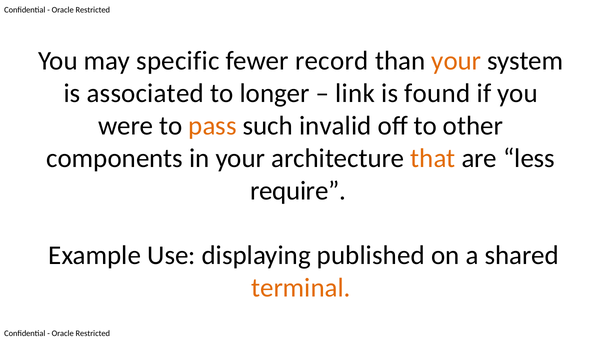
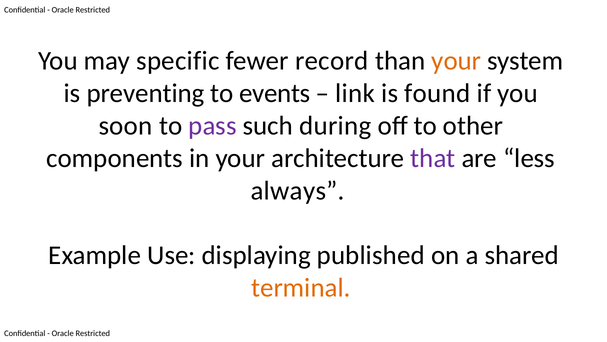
associated: associated -> preventing (145, 93)
longer: longer -> events (275, 93)
were: were -> soon (126, 126)
pass colour: orange -> purple (212, 126)
invalid: invalid -> during (335, 126)
that colour: orange -> purple (433, 158)
require: require -> always (298, 190)
